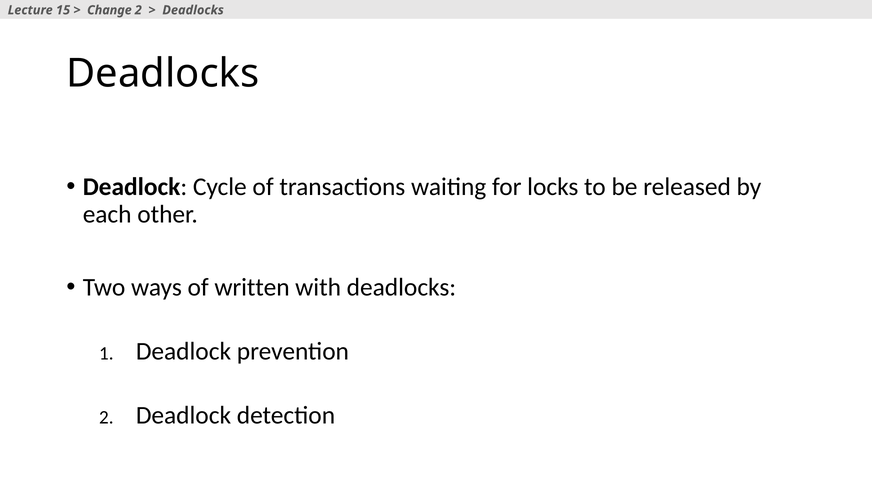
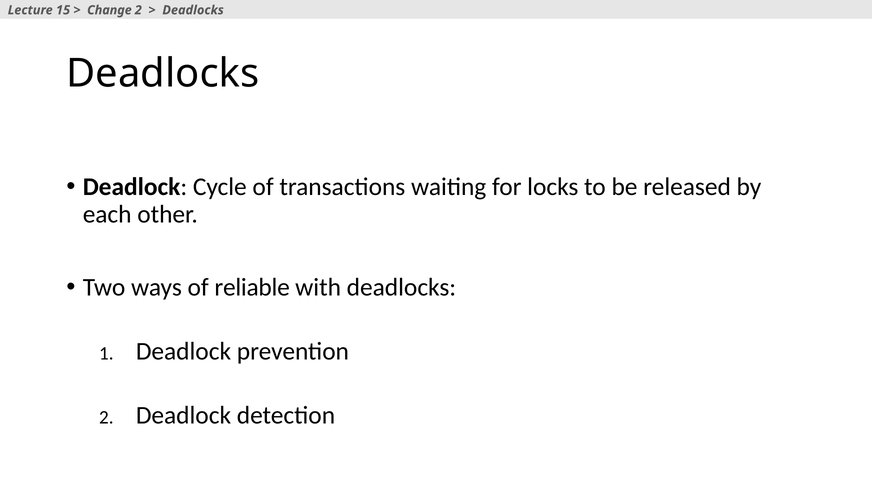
written: written -> reliable (252, 287)
